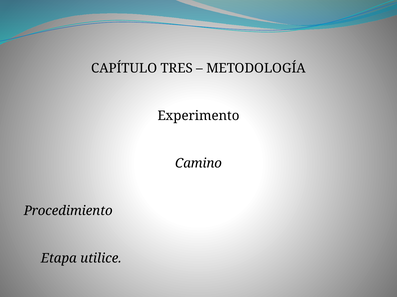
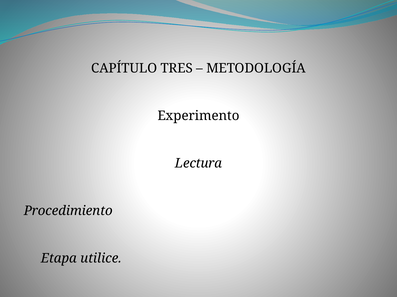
Camino: Camino -> Lectura (199, 164)
